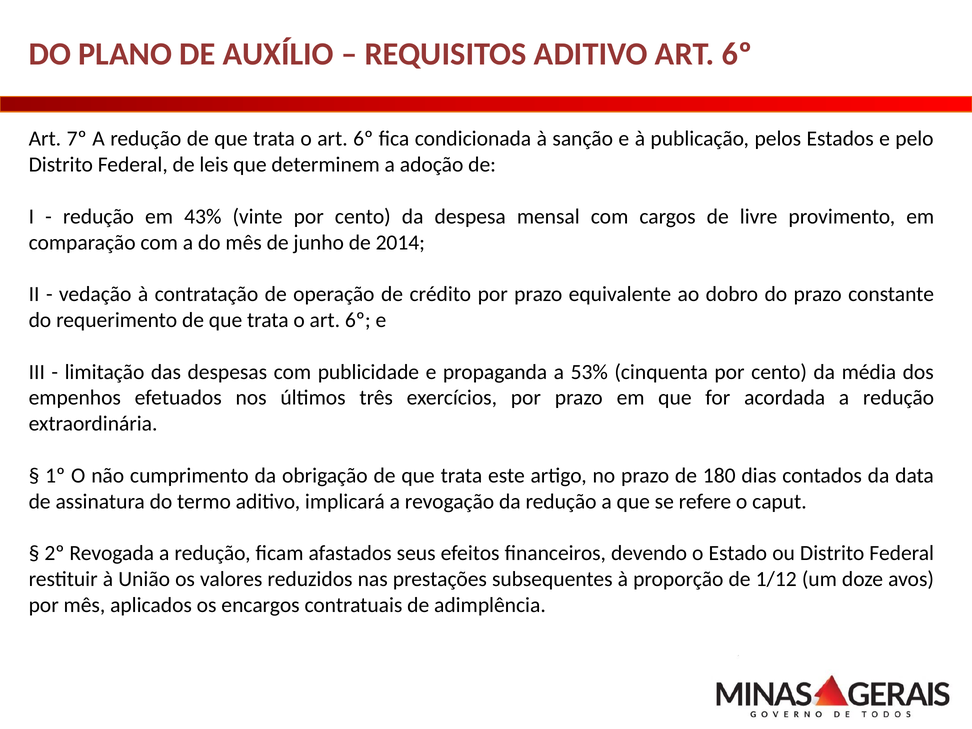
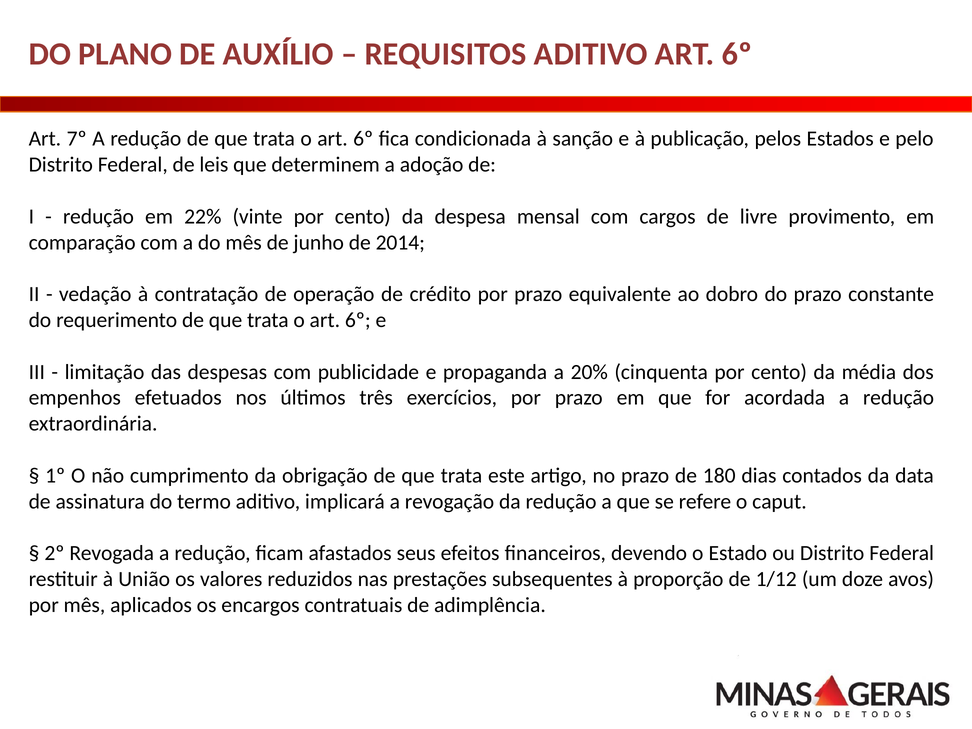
43%: 43% -> 22% (203, 217)
53%: 53% -> 20% (589, 372)
